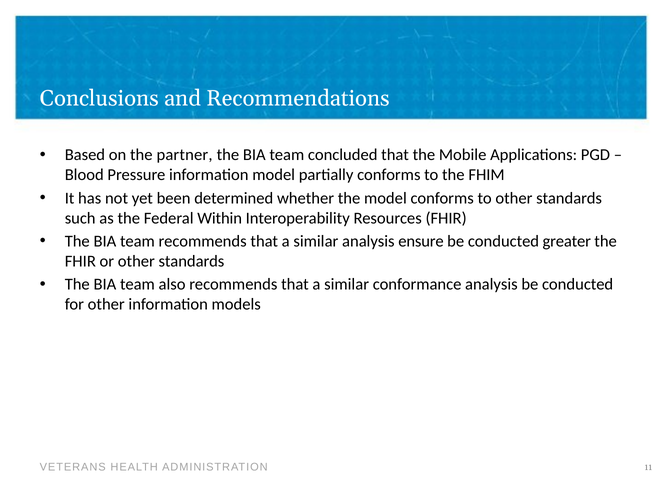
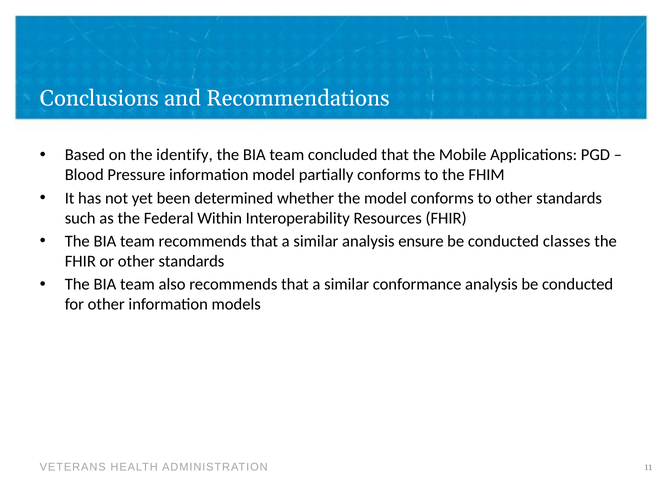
partner: partner -> identify (185, 155)
greater: greater -> classes (567, 241)
